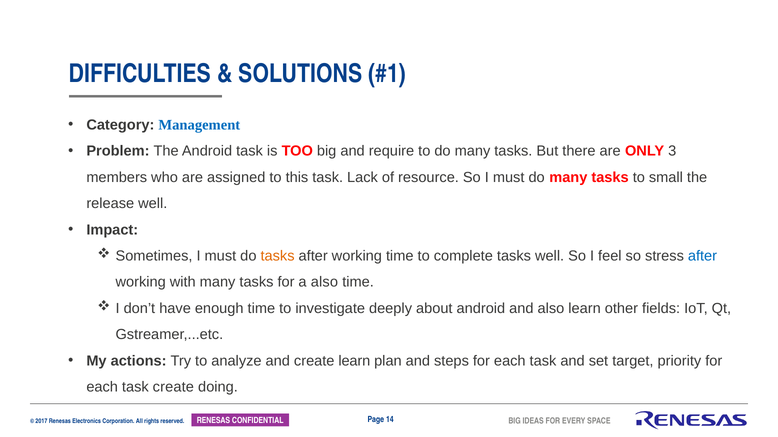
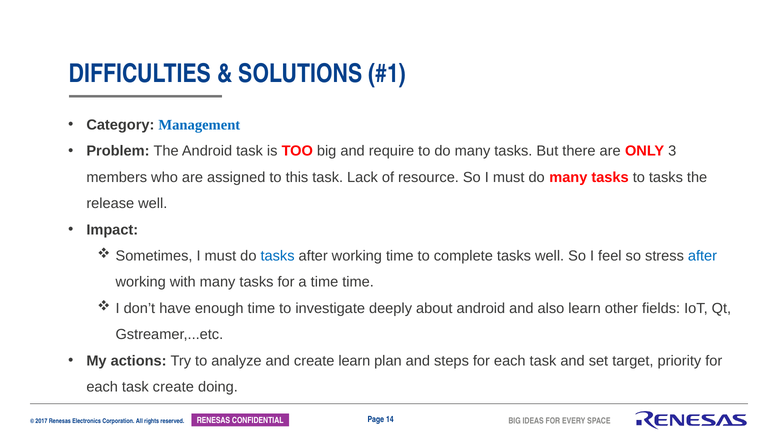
to small: small -> tasks (666, 178)
tasks colour: orange -> blue (278, 256)
a also: also -> time (325, 283)
